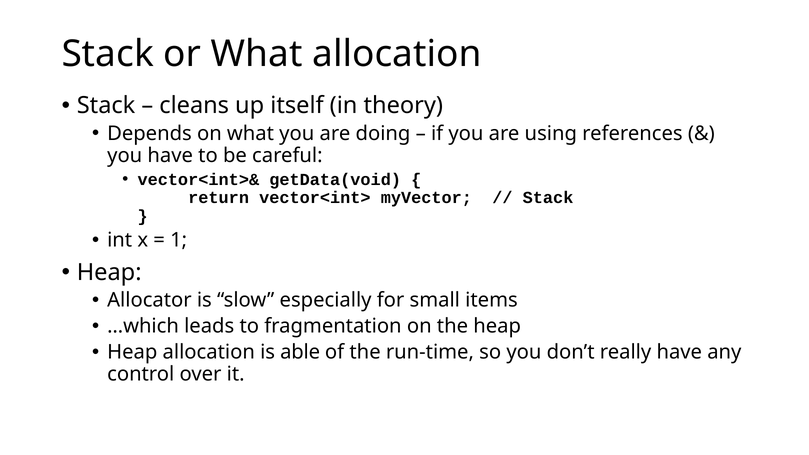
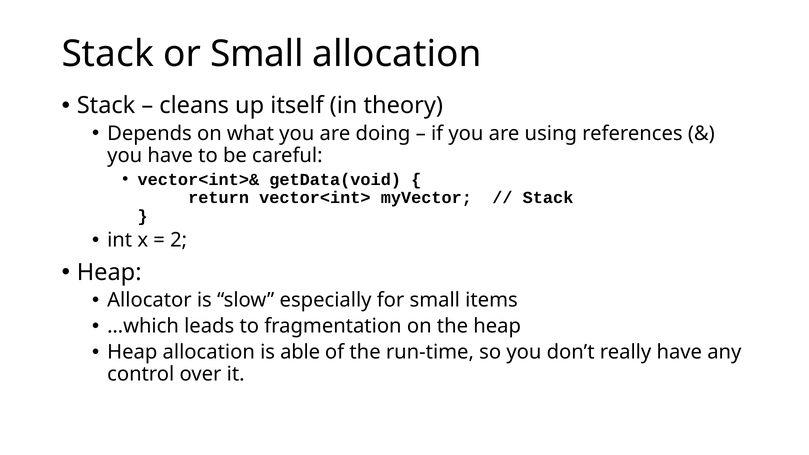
or What: What -> Small (257, 54)
1: 1 -> 2 (179, 240)
